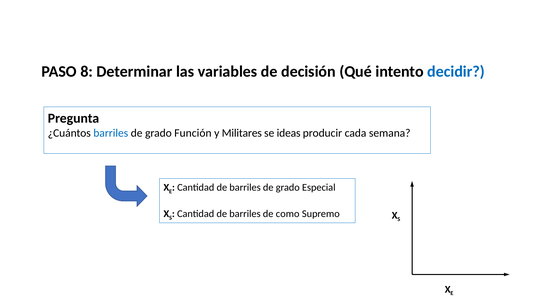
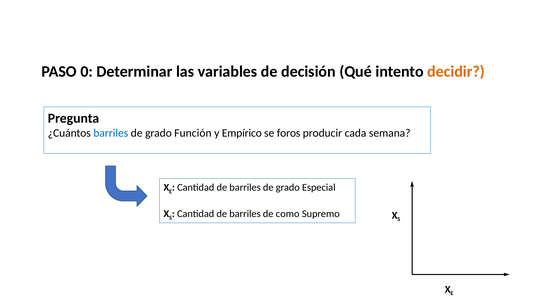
8: 8 -> 0 (87, 72)
decidir colour: blue -> orange (456, 72)
Militares: Militares -> Empírico (242, 133)
ideas: ideas -> foros (289, 133)
